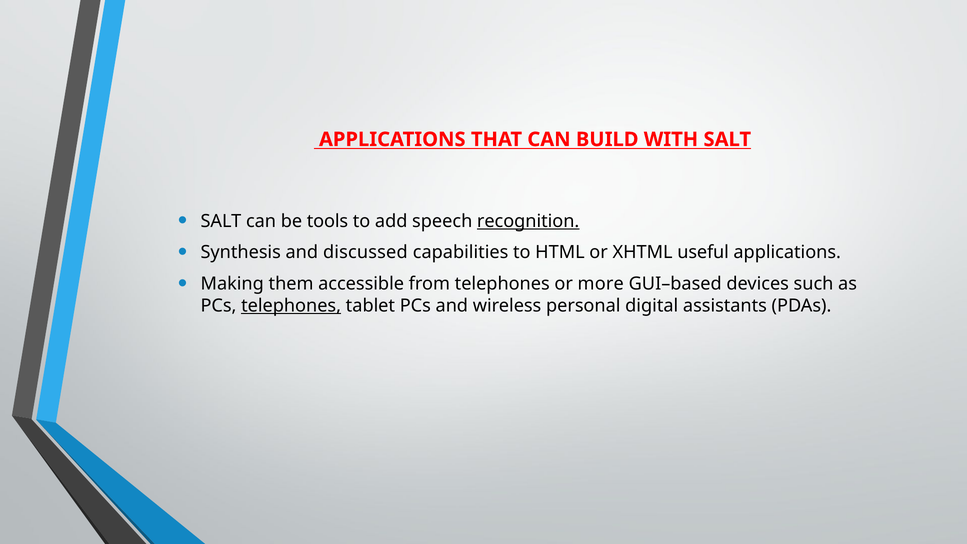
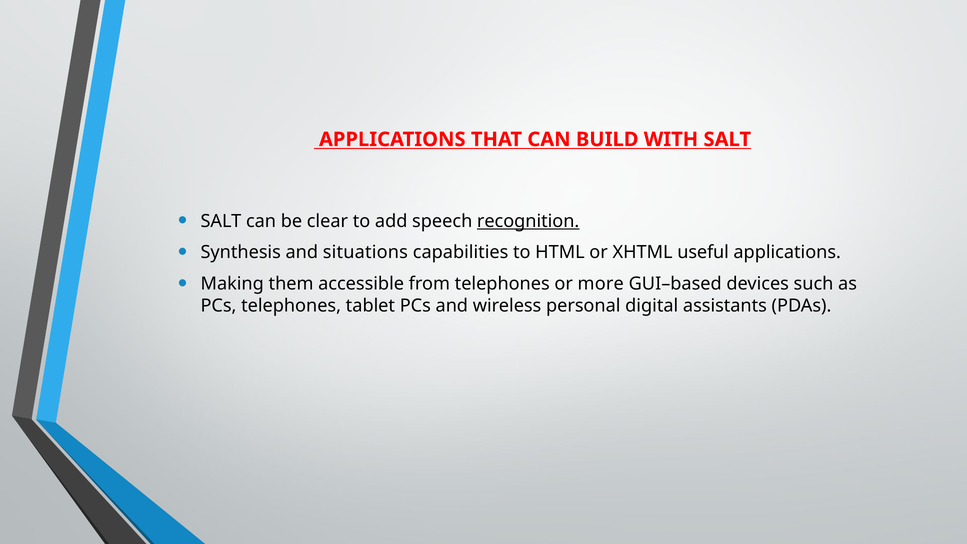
tools: tools -> clear (327, 221)
discussed: discussed -> situations (365, 252)
telephones underline: present -> none (291, 306)
